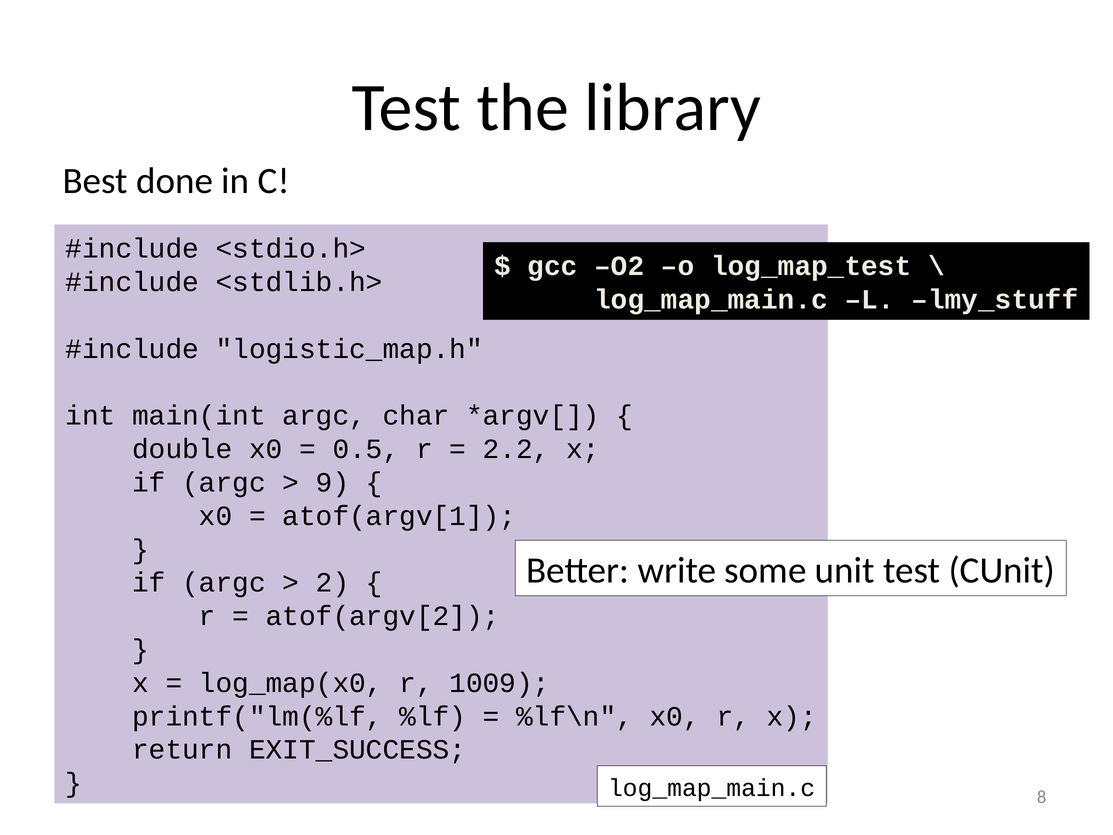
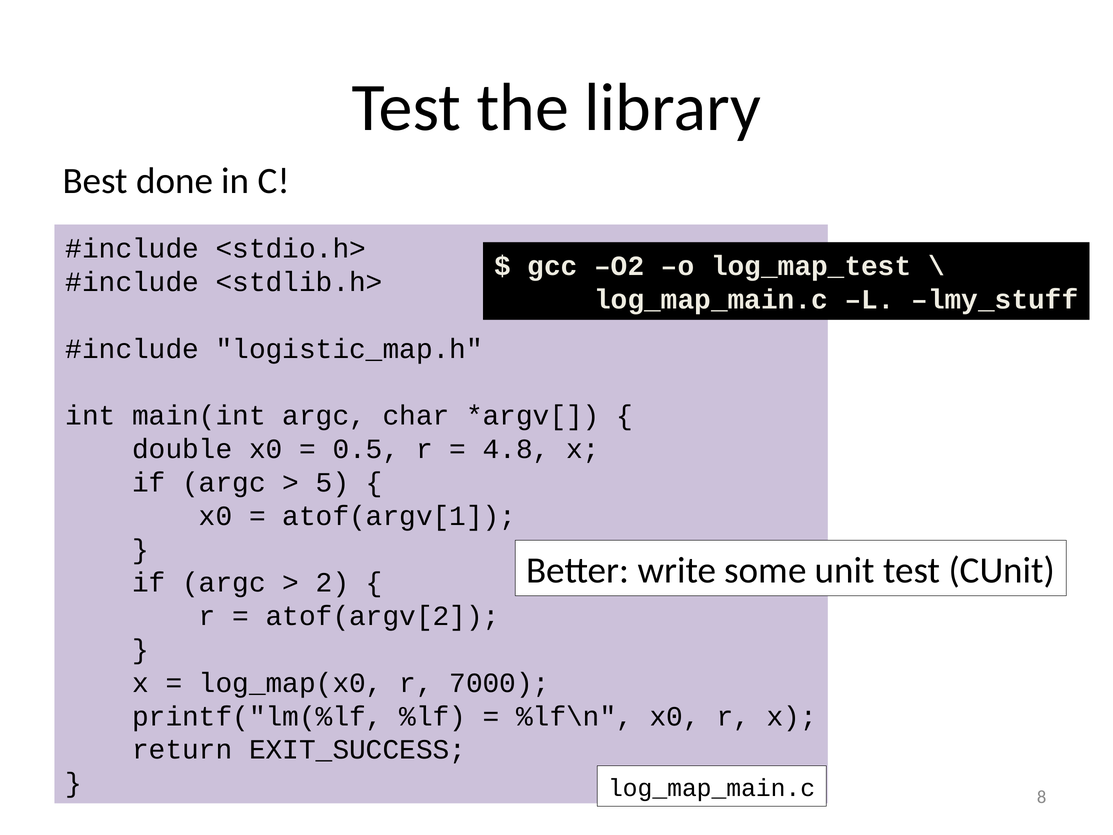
2.2: 2.2 -> 4.8 (516, 449)
9: 9 -> 5 (333, 482)
1009: 1009 -> 7000 (499, 683)
